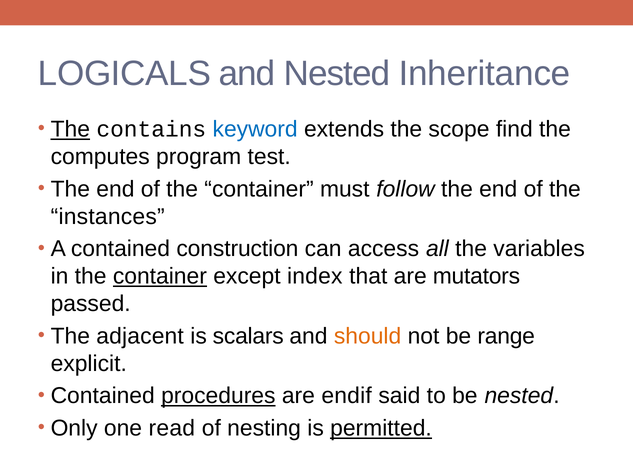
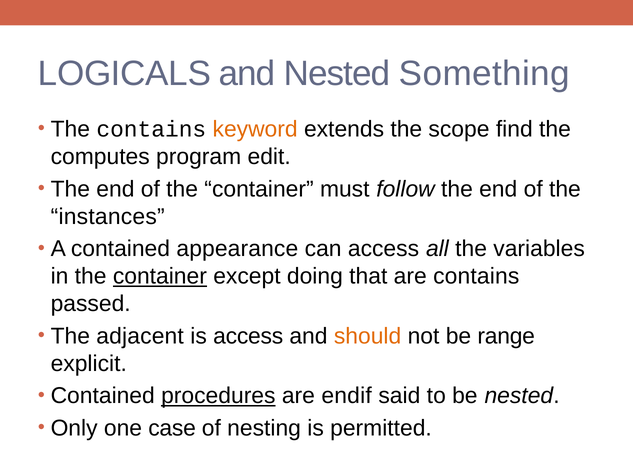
Inheritance: Inheritance -> Something (484, 74)
The underline: present -> none (70, 129)
keyword colour: blue -> orange (255, 129)
test: test -> edit (269, 157)
construction: construction -> appearance (237, 249)
index: index -> doing (315, 276)
are mutators: mutators -> contains (476, 276)
is scalars: scalars -> access (248, 336)
read: read -> case (172, 428)
permitted underline: present -> none (381, 428)
